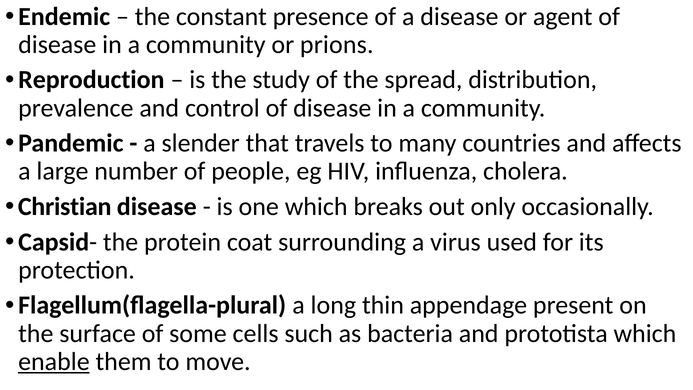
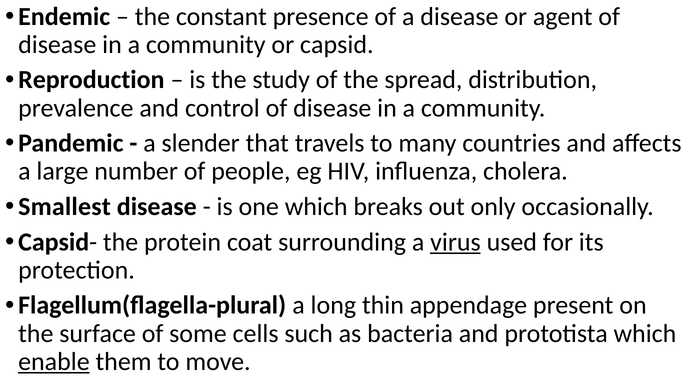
prions: prions -> capsid (337, 45)
Christian: Christian -> Smallest (64, 207)
virus underline: none -> present (455, 242)
